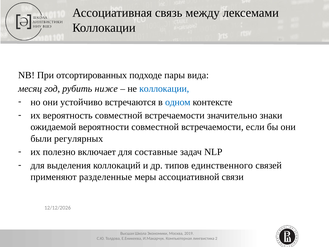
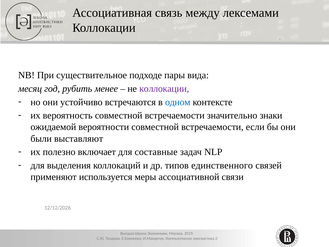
отсортированных: отсортированных -> существительное (92, 75)
ниже: ниже -> менее (106, 89)
коллокации colour: blue -> purple (164, 89)
регулярных: регулярных -> выставляют (79, 138)
разделенные: разделенные -> используется (106, 177)
